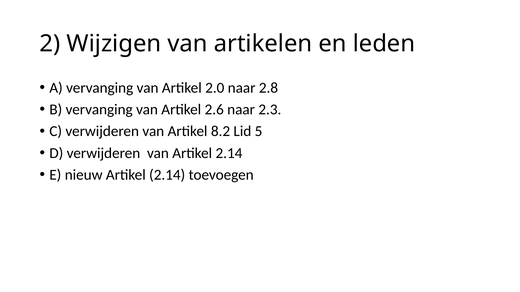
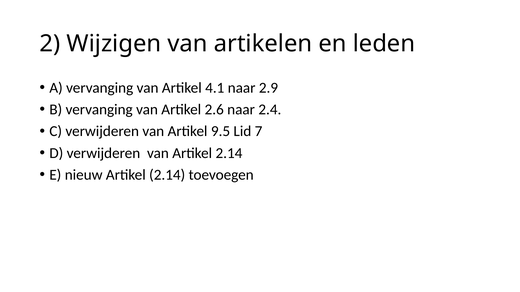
2.0: 2.0 -> 4.1 (215, 88)
2.8: 2.8 -> 2.9 (268, 88)
2.3: 2.3 -> 2.4 (270, 110)
8.2: 8.2 -> 9.5 (221, 132)
5: 5 -> 7 (259, 132)
